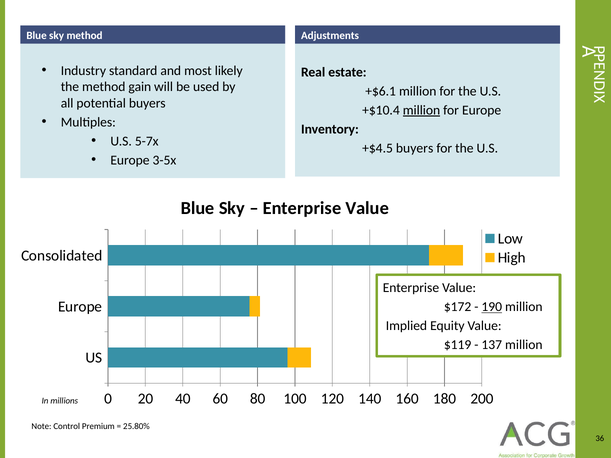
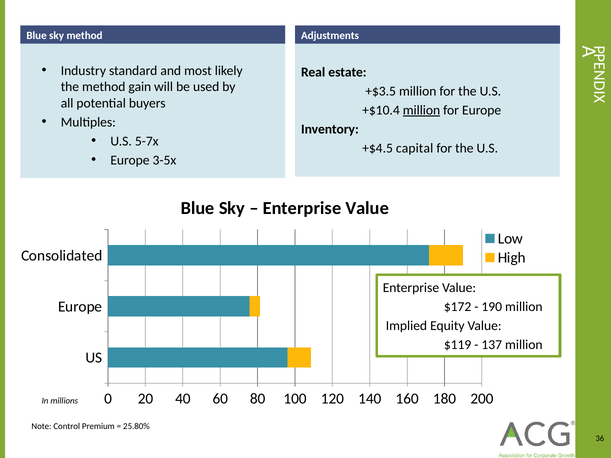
+$6.1: +$6.1 -> +$3.5 (381, 91)
+$4.5 buyers: buyers -> capital (415, 148)
190 underline: present -> none (492, 307)
